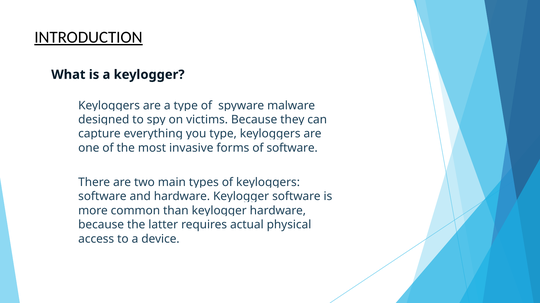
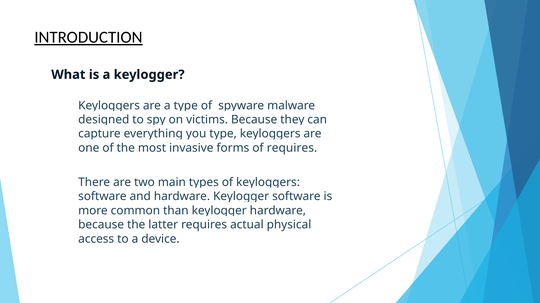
of software: software -> requires (292, 148)
